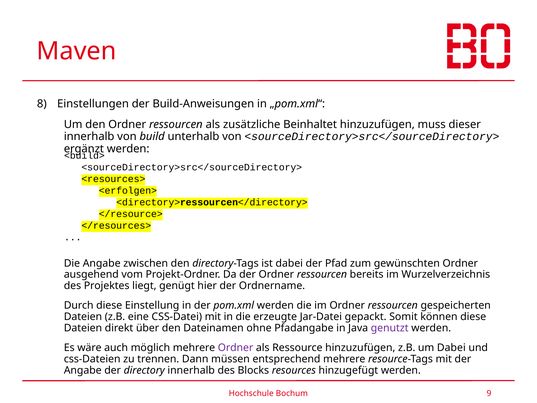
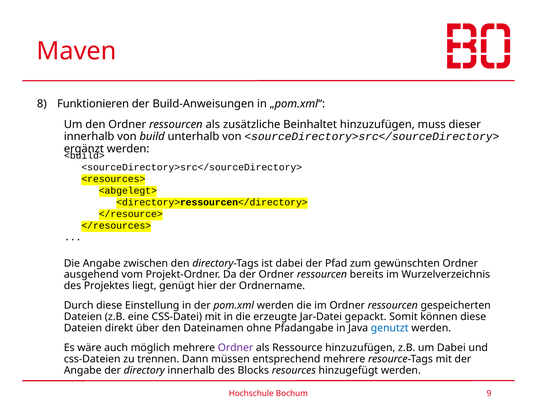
Einstellungen: Einstellungen -> Funktionieren (93, 104)
<erfolgen>: <erfolgen> -> <abgelegt> (128, 191)
genutzt colour: purple -> blue (390, 328)
